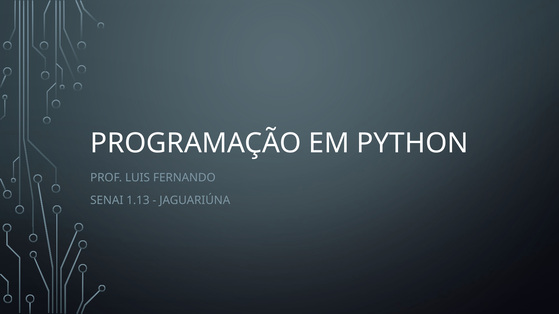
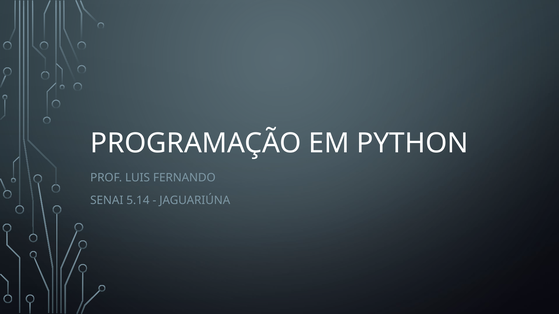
1.13: 1.13 -> 5.14 (138, 200)
